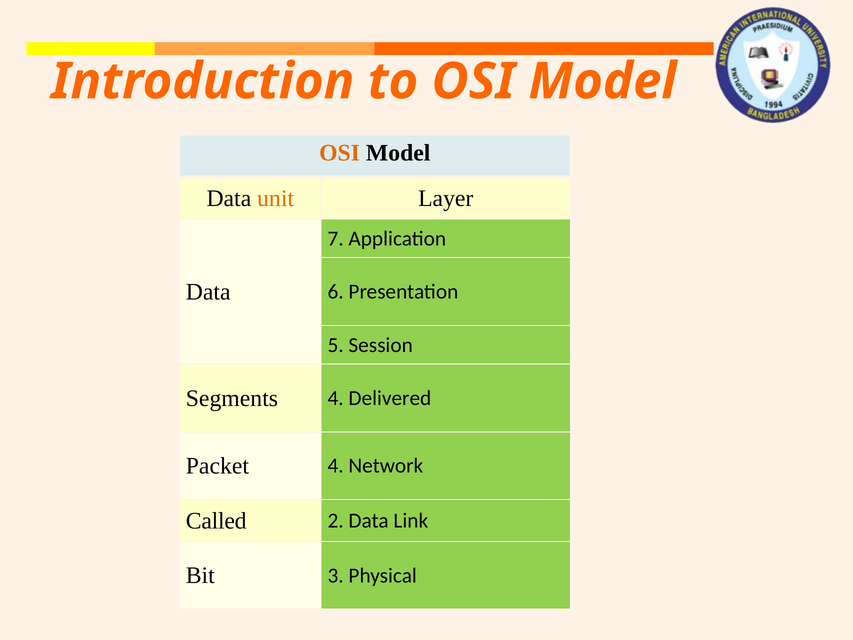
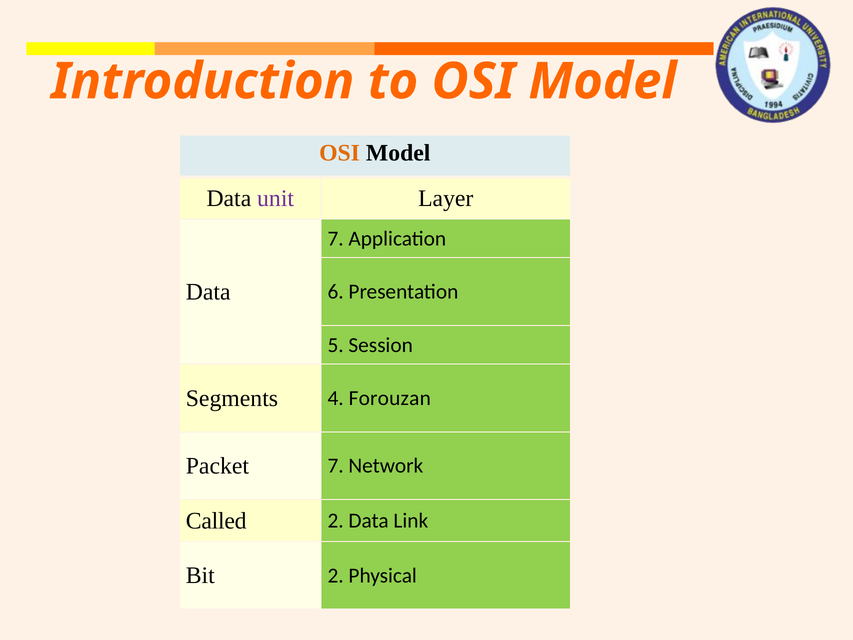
unit colour: orange -> purple (276, 198)
Delivered: Delivered -> Forouzan (390, 398)
Packet 4: 4 -> 7 (336, 466)
Bit 3: 3 -> 2 (336, 575)
